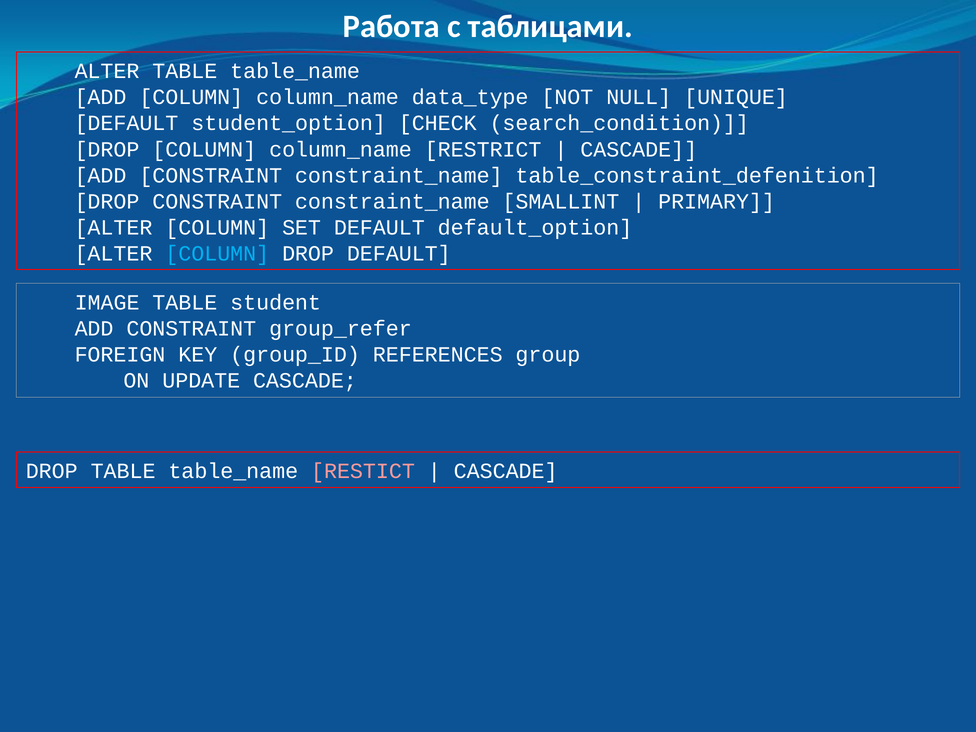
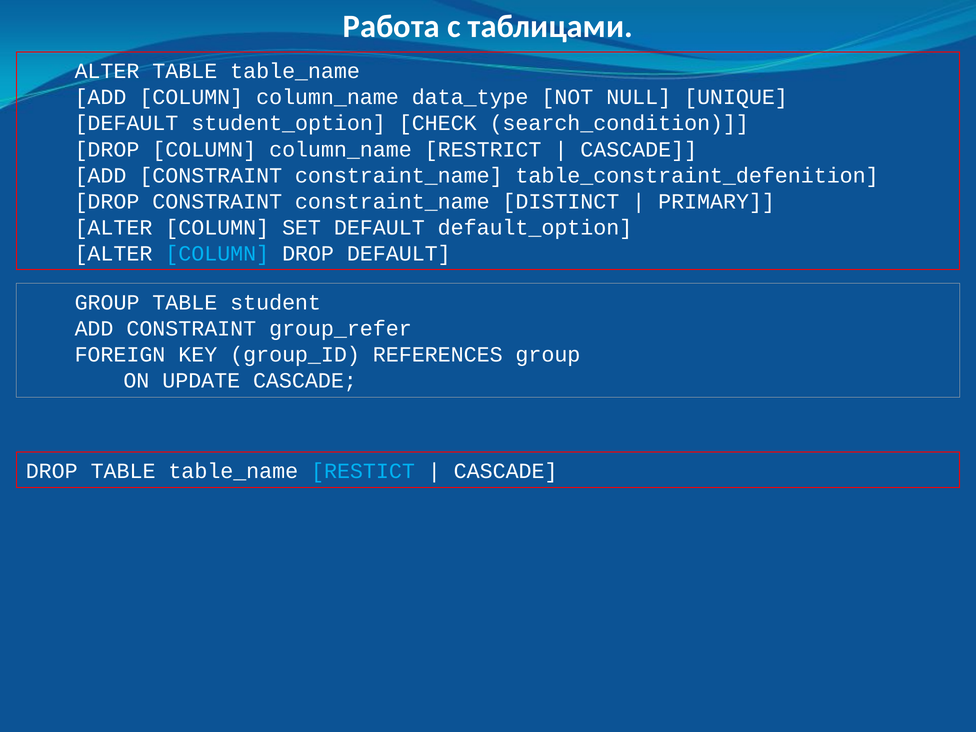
SMALLINT: SMALLINT -> DISTINCT (561, 201)
IMAGE: IMAGE -> GROUP (107, 303)
RESTICT colour: pink -> light blue (363, 471)
